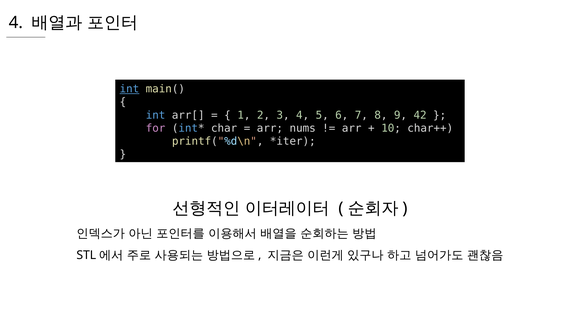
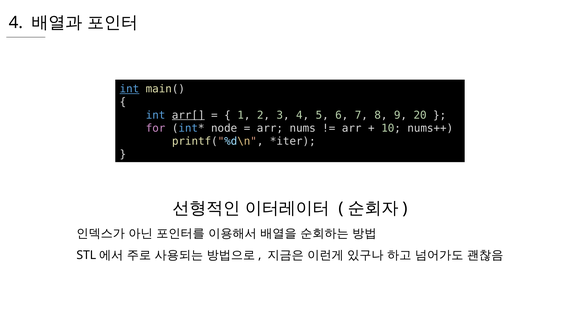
arr[ underline: none -> present (188, 115)
42: 42 -> 20 (420, 115)
char: char -> node (224, 128)
char++: char++ -> nums++ (430, 128)
